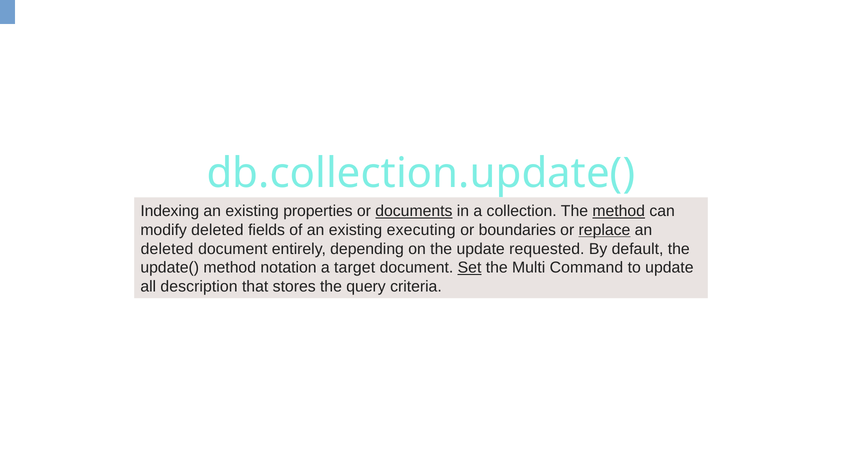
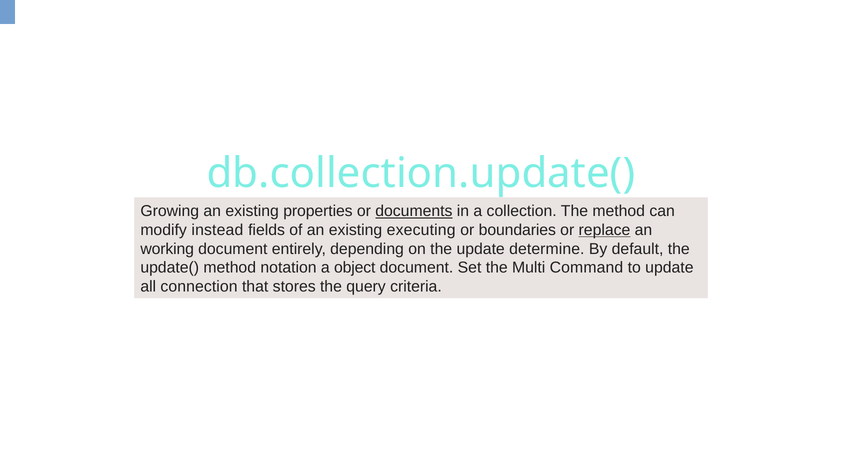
Indexing: Indexing -> Growing (170, 211)
method underline: present -> none (619, 211)
modify deleted: deleted -> instead (217, 230)
deleted: deleted -> working (167, 249)
requested: requested -> determine (547, 249)
target: target -> object (355, 268)
Set underline: present -> none (470, 268)
description: description -> connection (199, 287)
